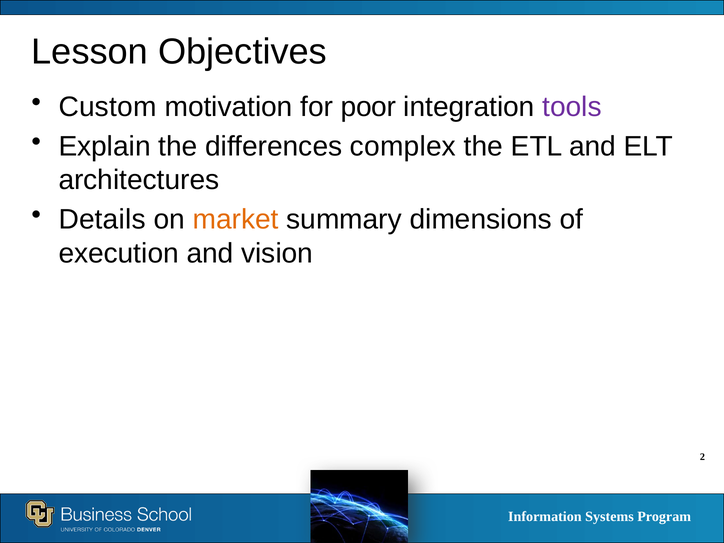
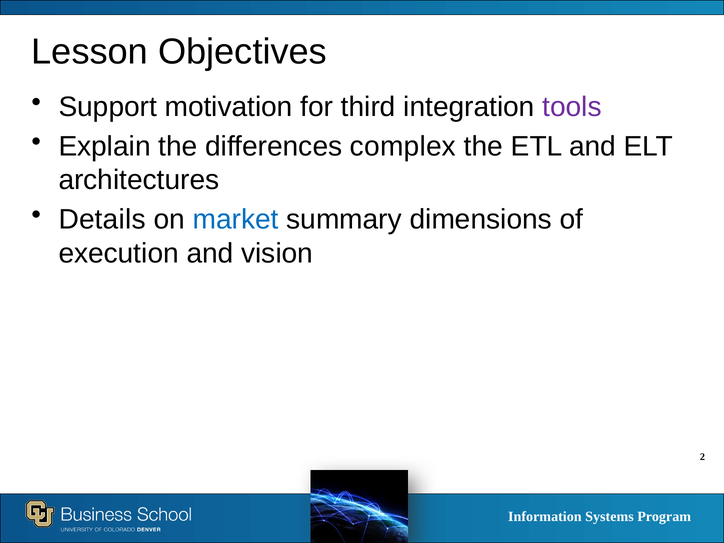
Custom: Custom -> Support (108, 107)
poor: poor -> third (368, 107)
market colour: orange -> blue (236, 220)
